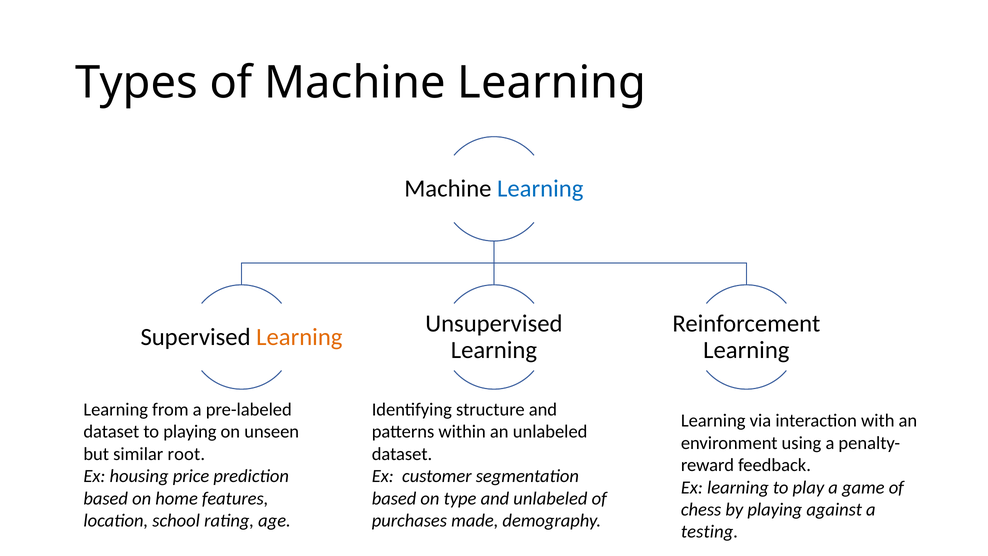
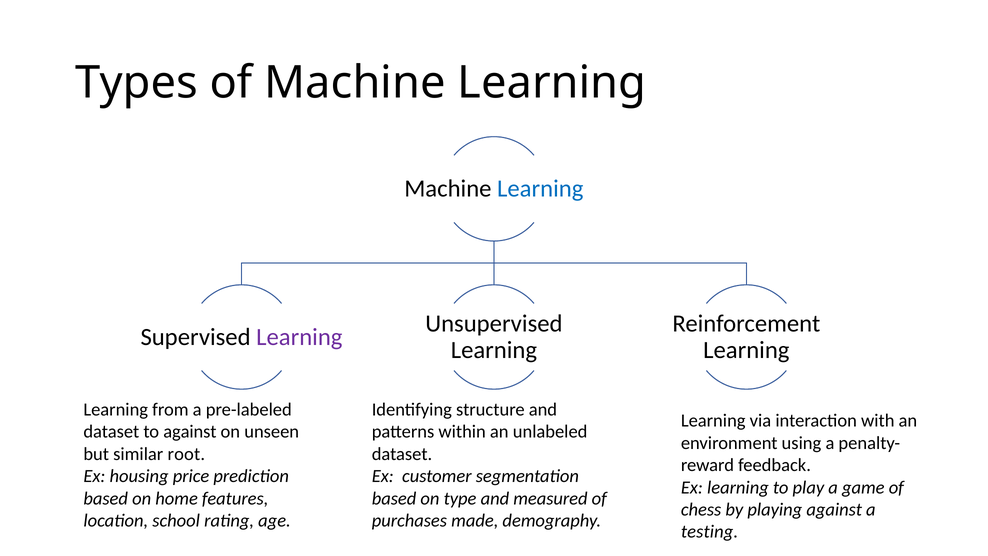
Learning colour: orange -> purple (299, 337)
to playing: playing -> against (190, 432)
and unlabeled: unlabeled -> measured (550, 498)
